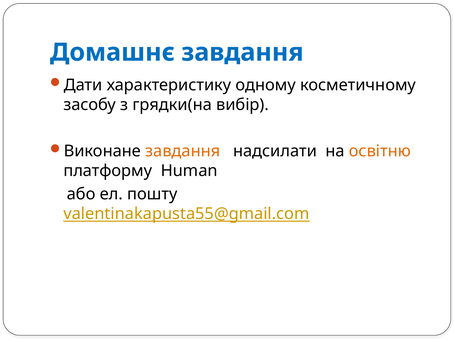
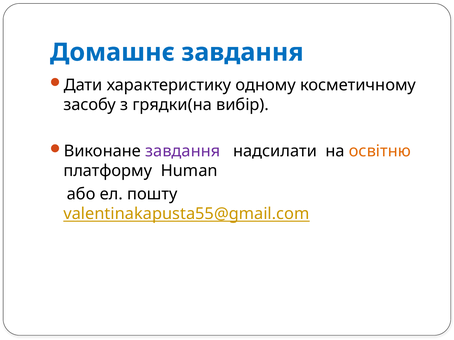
завдання colour: orange -> purple (183, 151)
